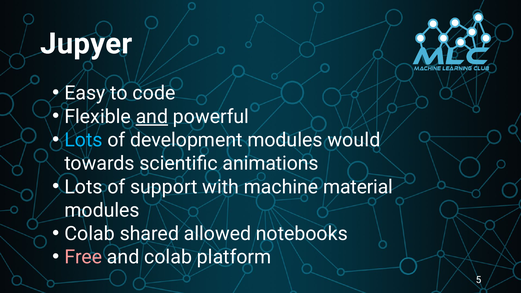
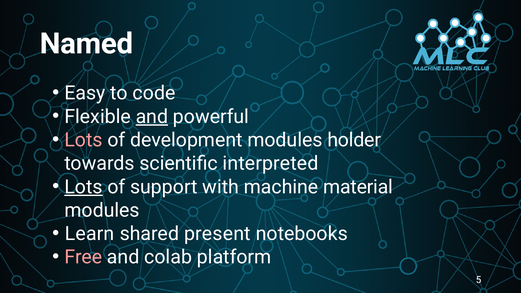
Jupyer: Jupyer -> Named (86, 44)
Lots colour: light blue -> pink (84, 140)
would: would -> holder (354, 140)
animations: animations -> interpreted (271, 163)
Lots underline: none -> present (84, 187)
Colab: Colab -> Learn (90, 234)
allowed: allowed -> present (217, 234)
